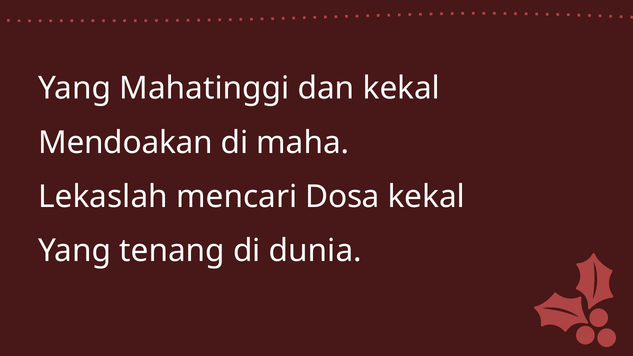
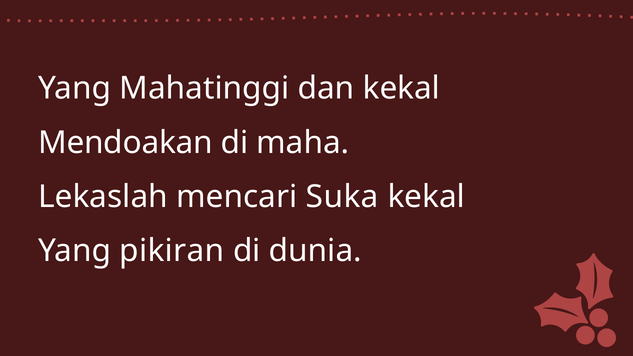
Dosa: Dosa -> Suka (342, 197)
tenang: tenang -> pikiran (172, 251)
